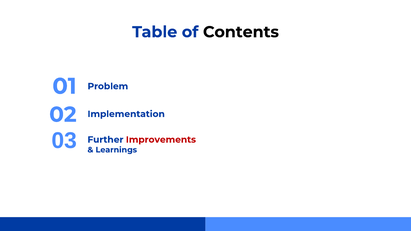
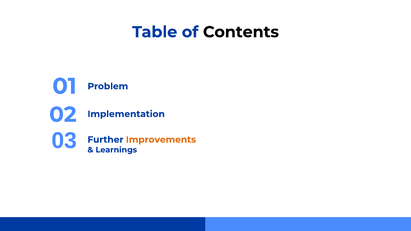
Improvements colour: red -> orange (161, 140)
